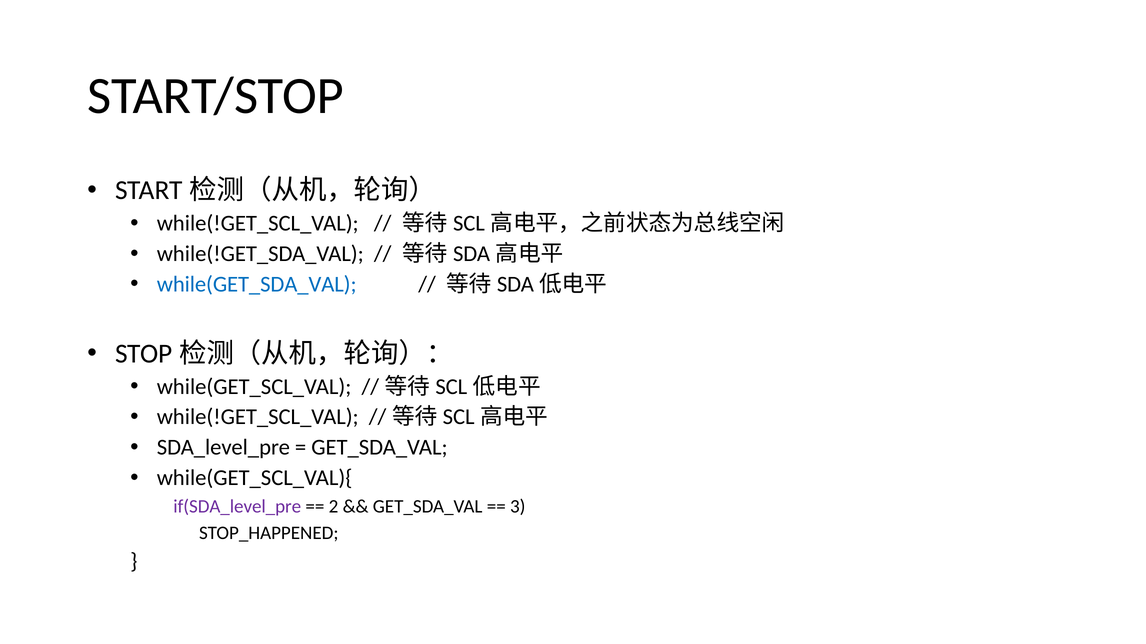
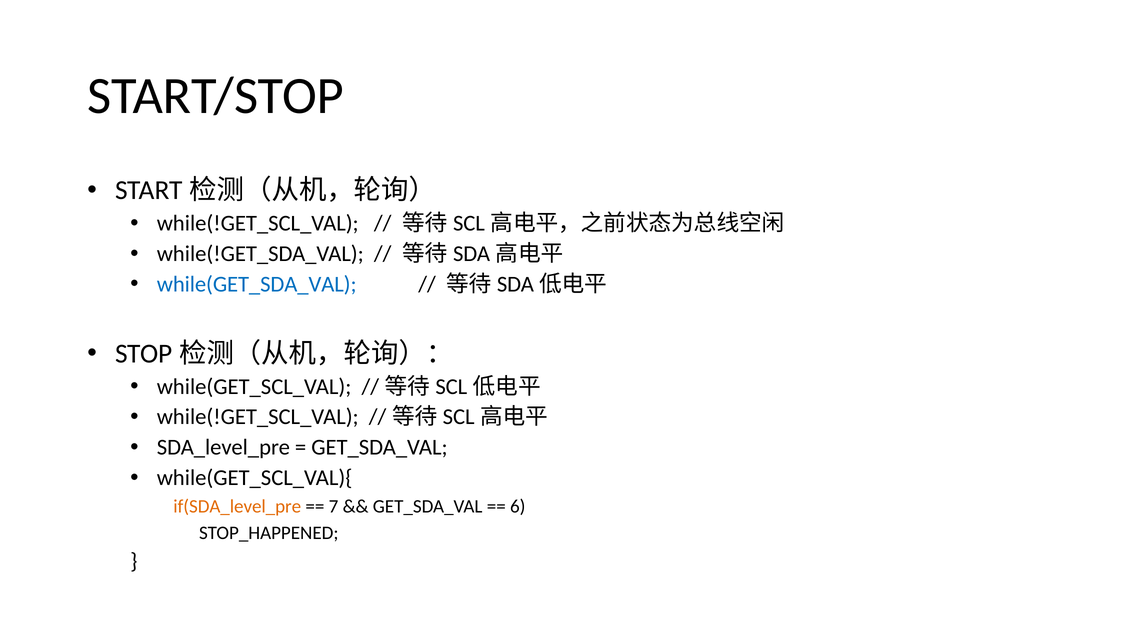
if(SDA_level_pre colour: purple -> orange (237, 507)
2: 2 -> 7 (333, 507)
3: 3 -> 6 (518, 507)
